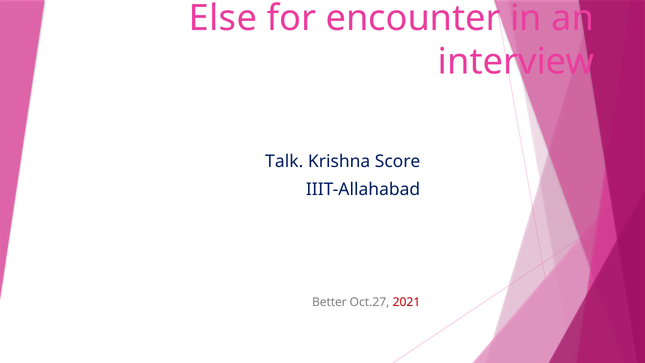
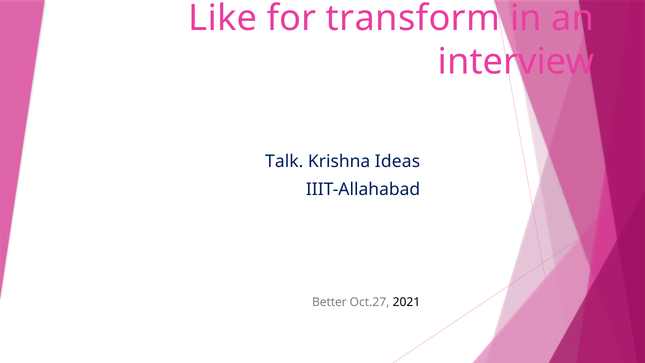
Else: Else -> Like (223, 18)
encounter: encounter -> transform (413, 18)
Score: Score -> Ideas (397, 162)
2021 colour: red -> black (406, 302)
